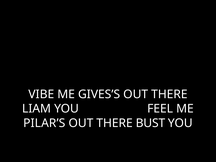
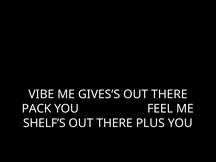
LIAM: LIAM -> PACK (37, 109)
PILAR’S: PILAR’S -> SHELF’S (44, 123)
BUST: BUST -> PLUS (150, 123)
